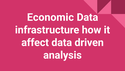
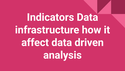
Economic: Economic -> Indicators (50, 17)
